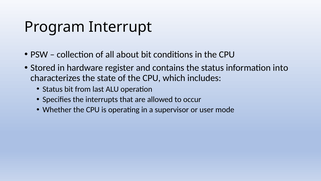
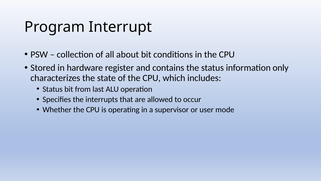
into: into -> only (281, 68)
